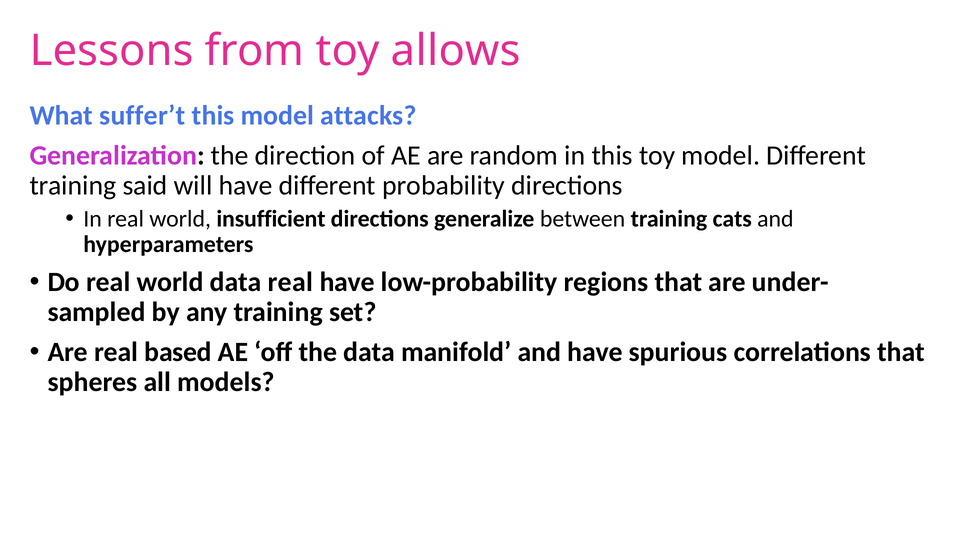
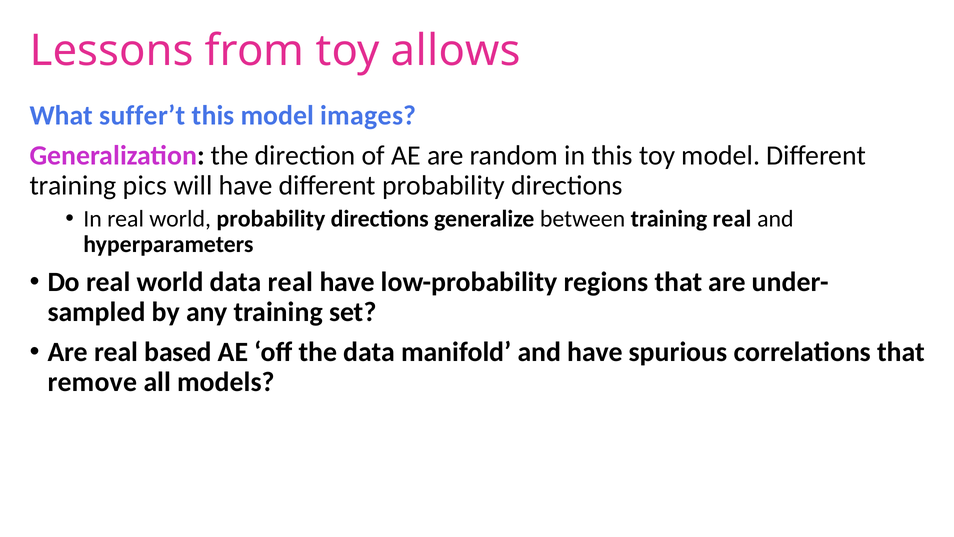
attacks: attacks -> images (368, 116)
said: said -> pics (145, 186)
world insufficient: insufficient -> probability (271, 218)
training cats: cats -> real (732, 218)
spheres: spheres -> remove (92, 382)
